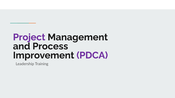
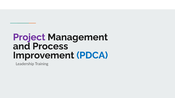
PDCA colour: purple -> blue (92, 56)
